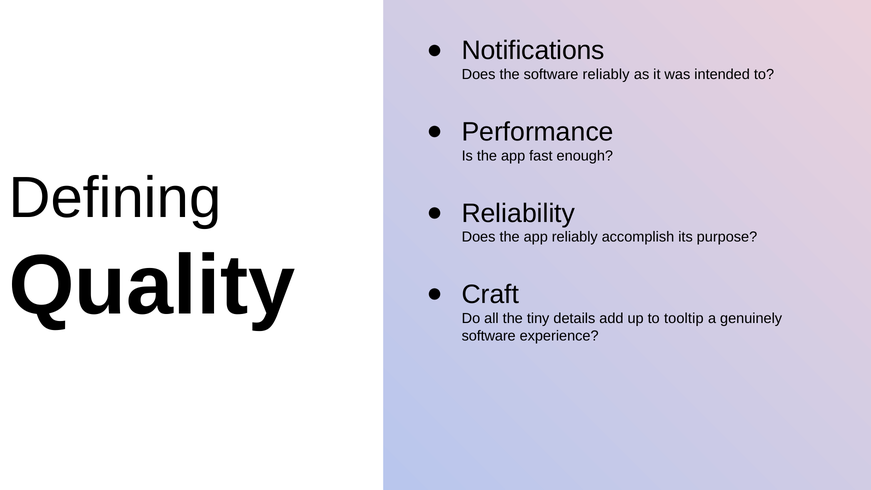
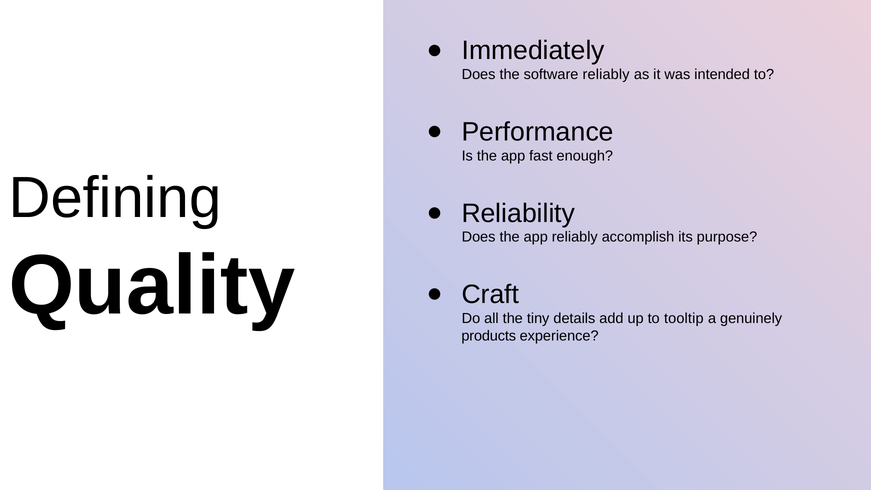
Notifications: Notifications -> Immediately (533, 51)
software: software -> products (489, 336)
